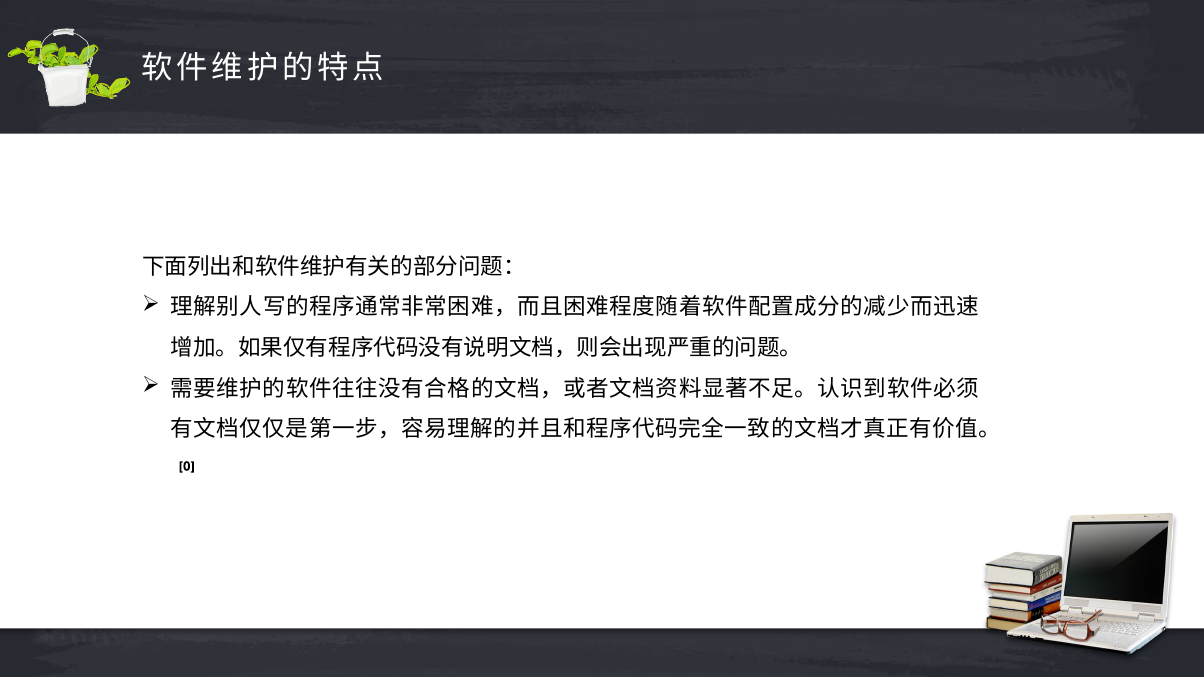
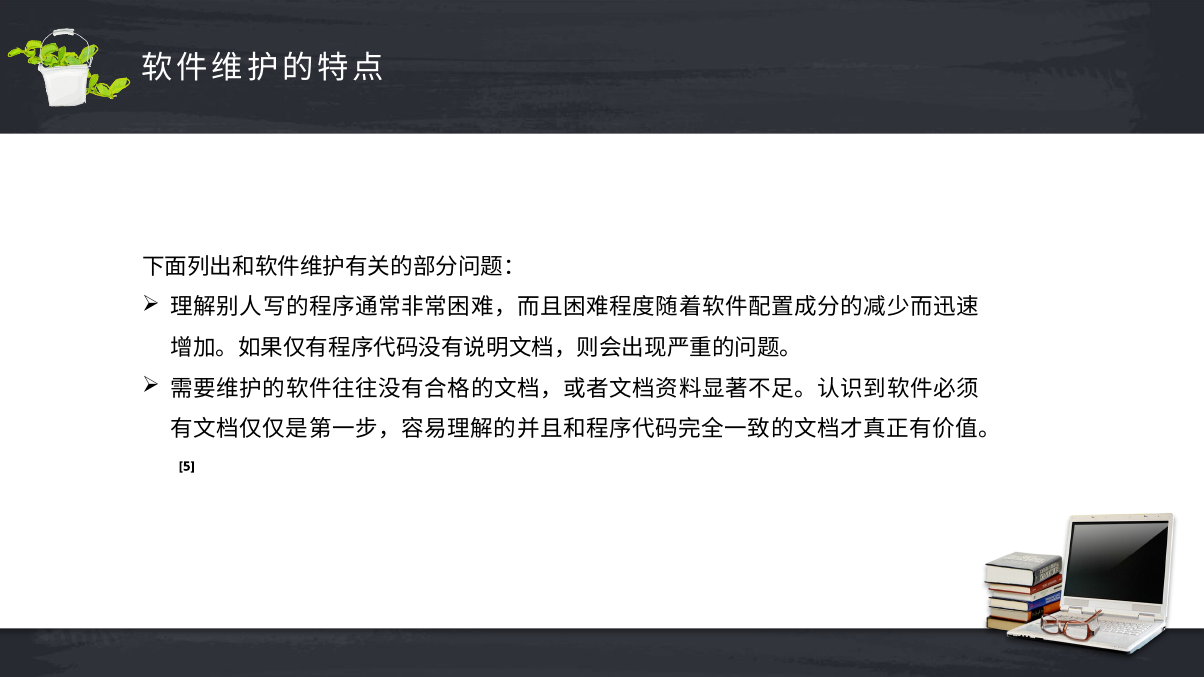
0: 0 -> 5 (187, 467)
